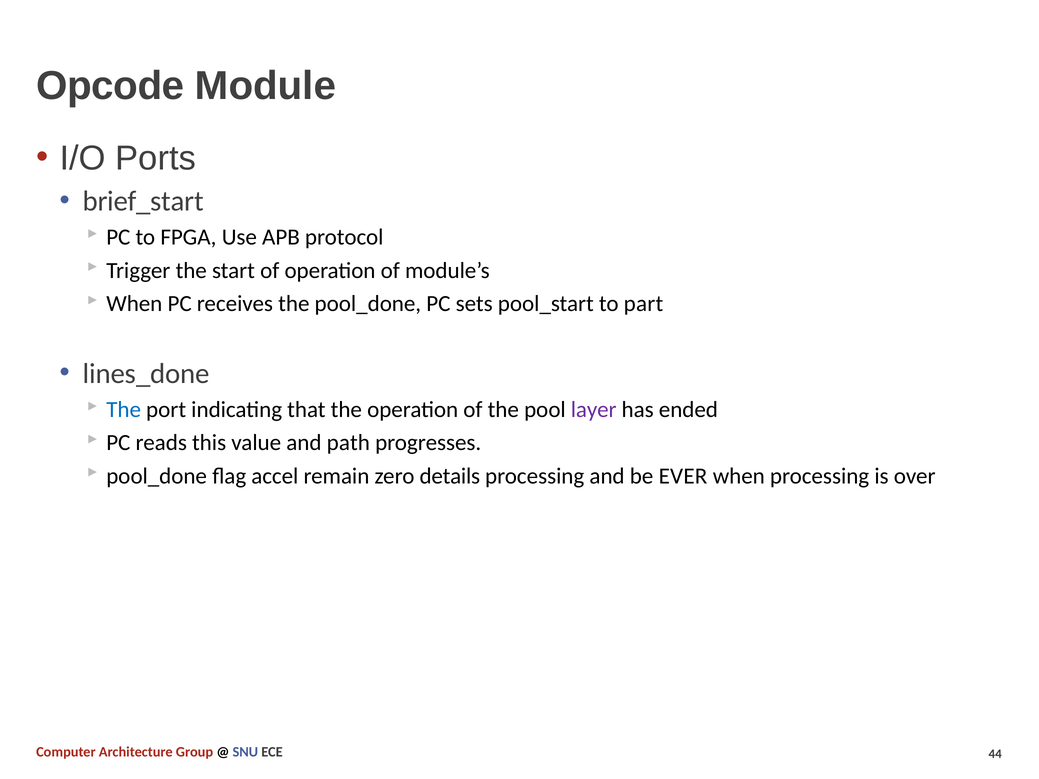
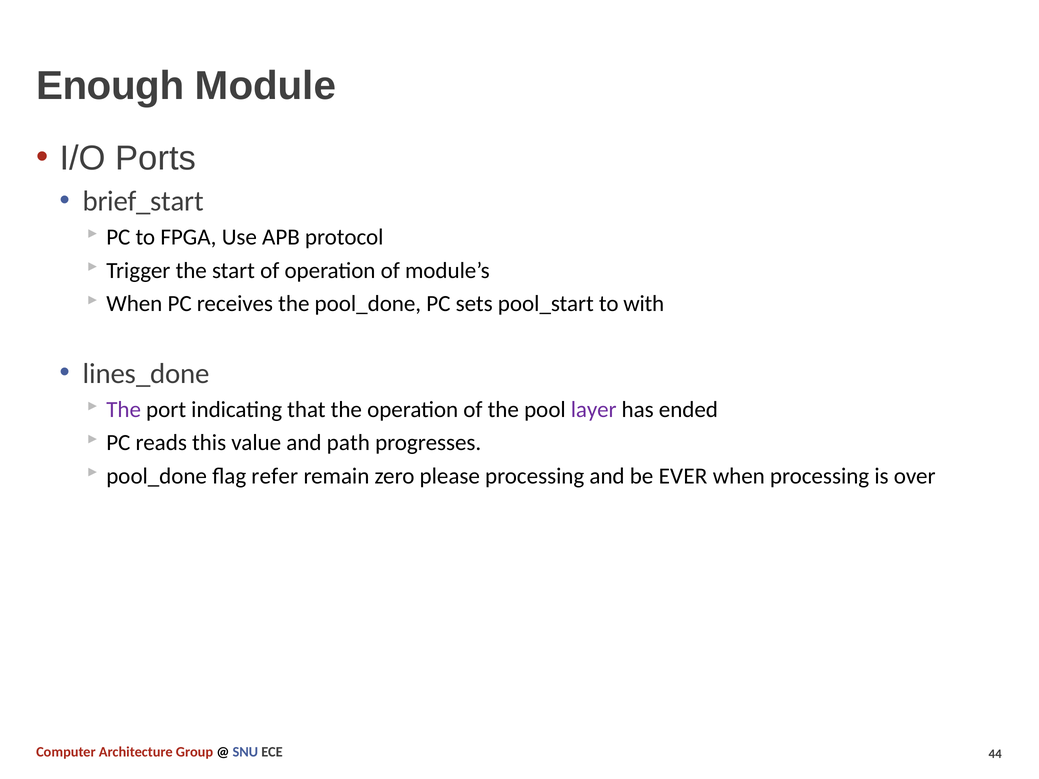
Opcode: Opcode -> Enough (110, 86)
part: part -> with (644, 304)
The colour: blue -> purple (124, 410)
accel: accel -> refer (275, 476)
details: details -> please (450, 476)
